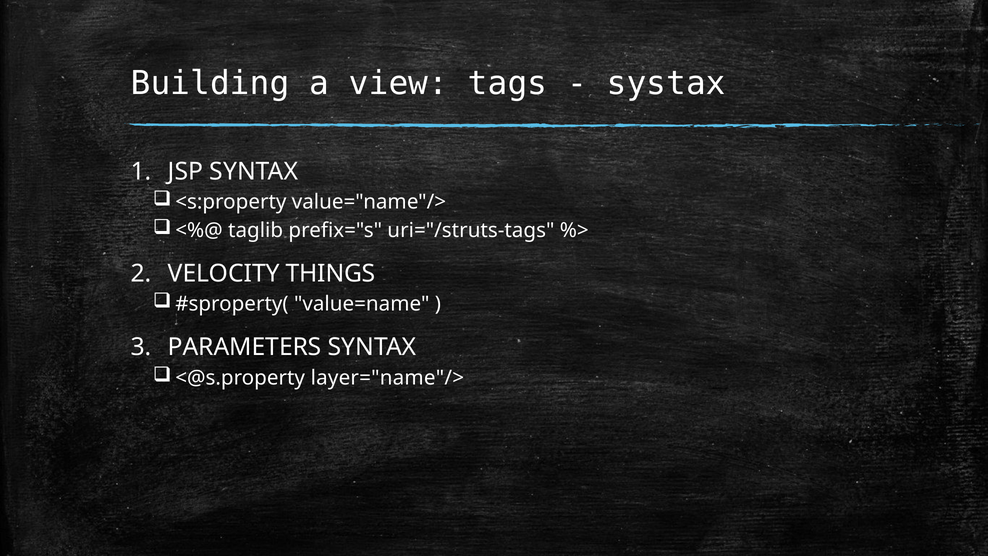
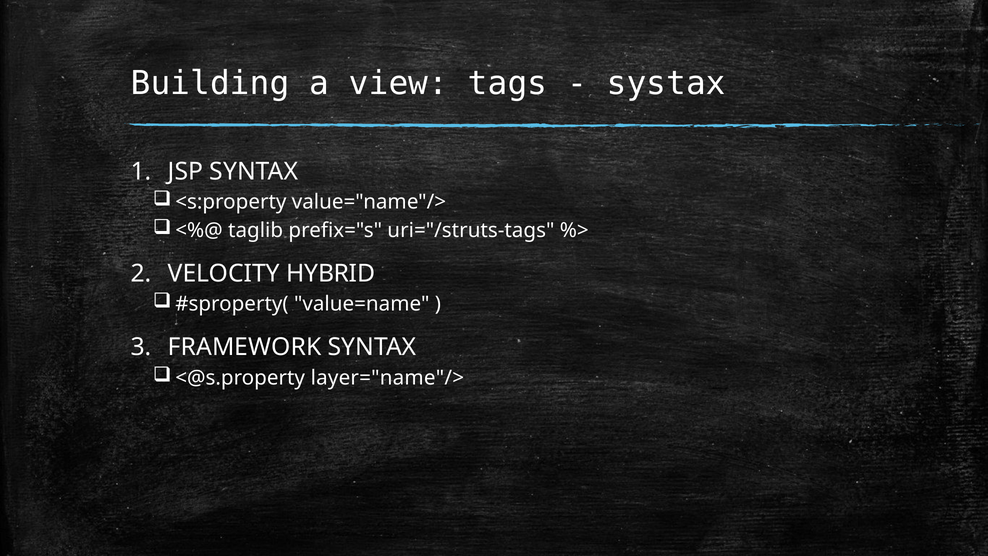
THINGS: THINGS -> HYBRID (331, 273)
PARAMETERS: PARAMETERS -> FRAMEWORK (245, 347)
